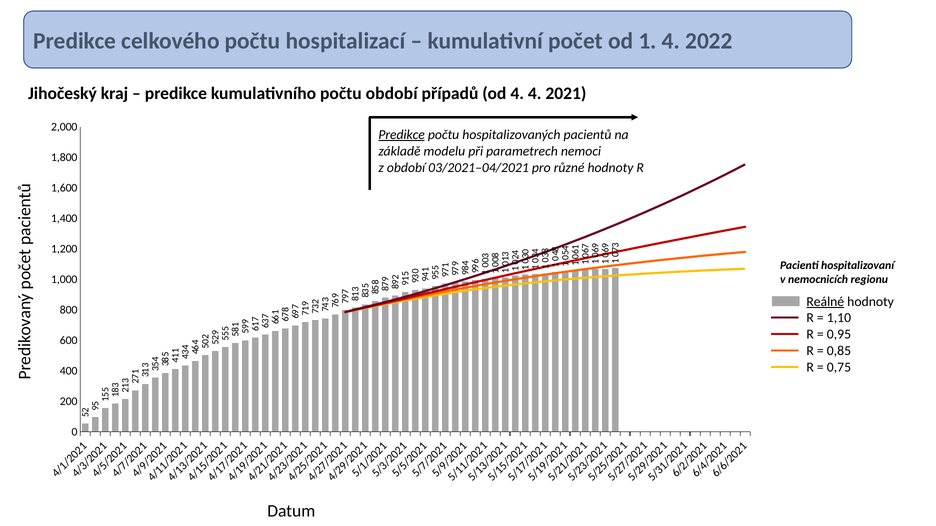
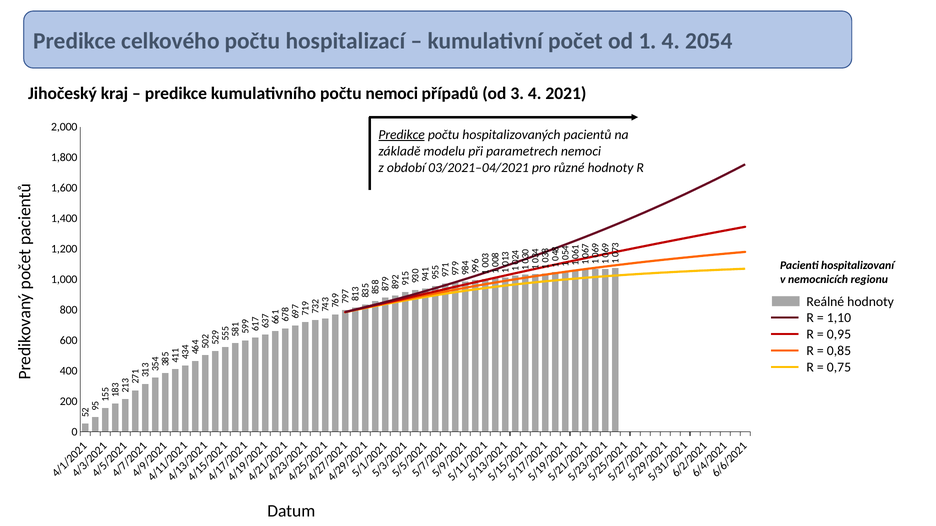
2022: 2022 -> 2054 (709, 41)
počtu období: období -> nemoci (392, 93)
od 4: 4 -> 3 (517, 93)
Reálné underline: present -> none (825, 302)
